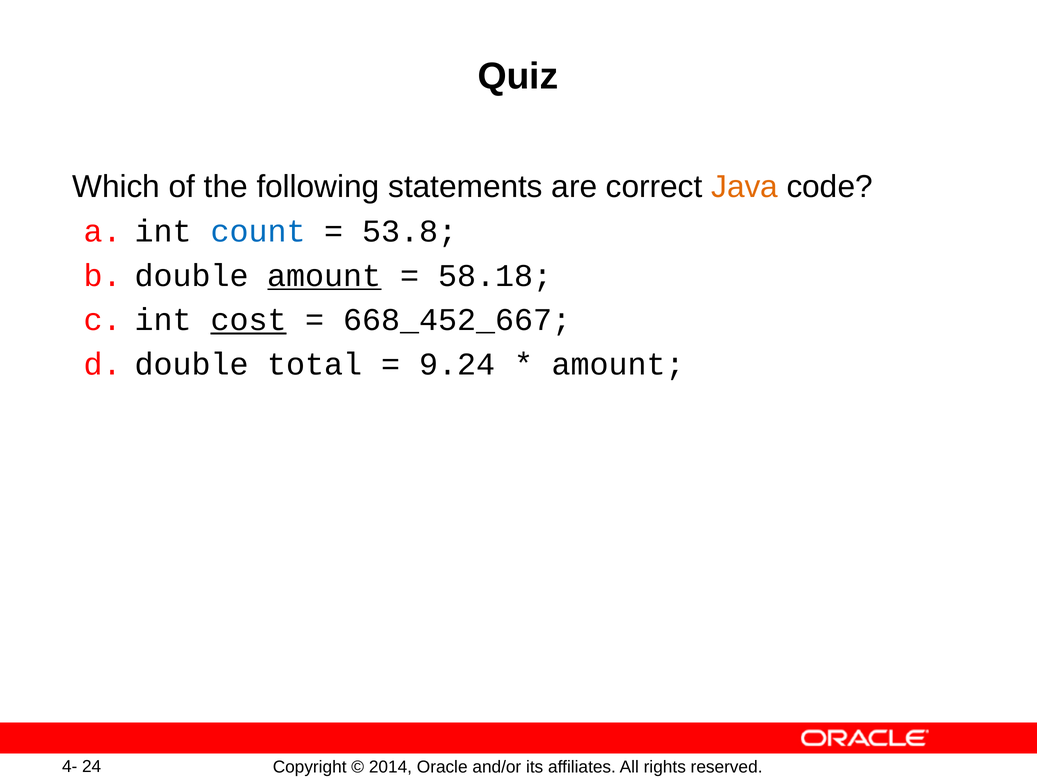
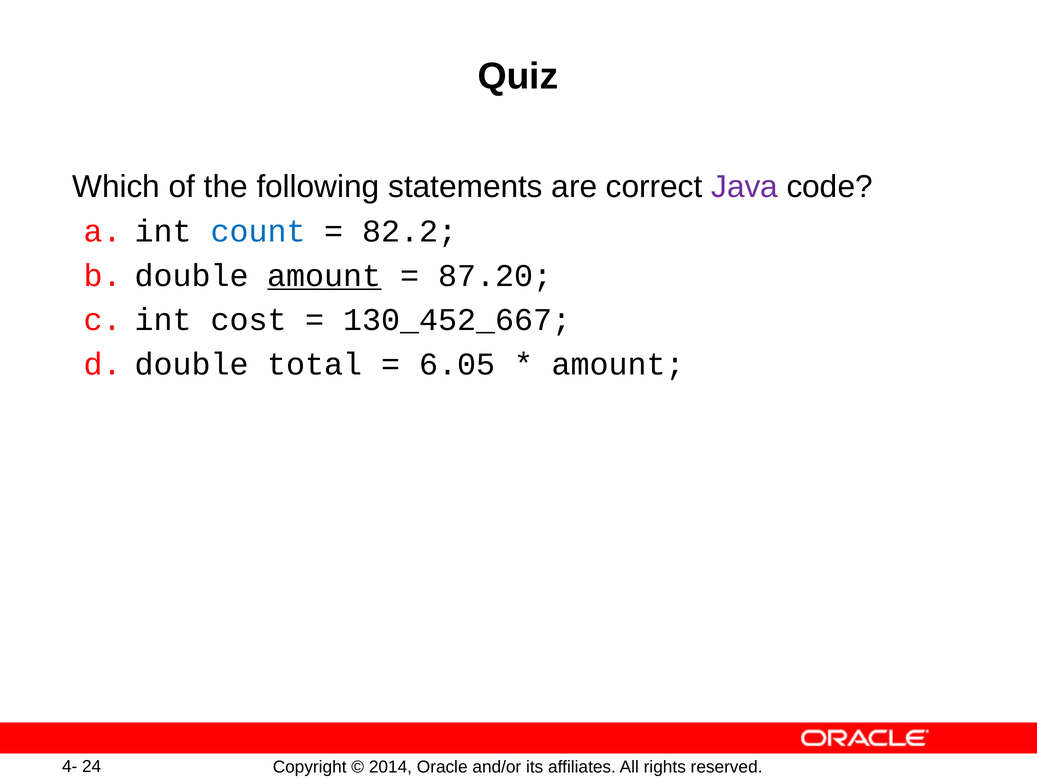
Java colour: orange -> purple (745, 187)
53.8: 53.8 -> 82.2 (410, 231)
58.18: 58.18 -> 87.20 (495, 276)
cost underline: present -> none (249, 320)
668_452_667: 668_452_667 -> 130_452_667 (457, 320)
9.24: 9.24 -> 6.05 (457, 364)
